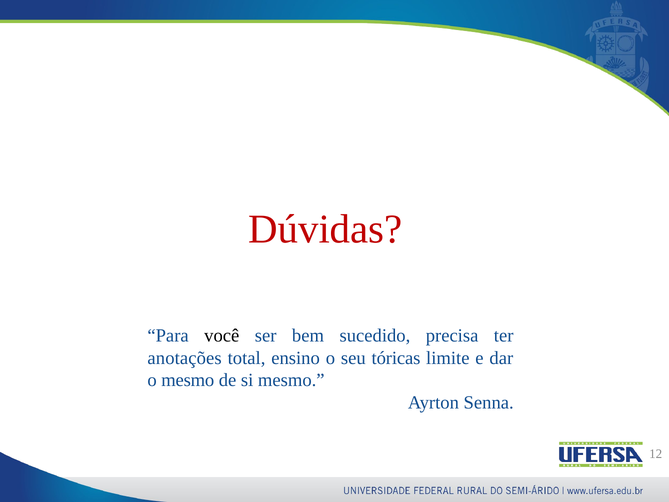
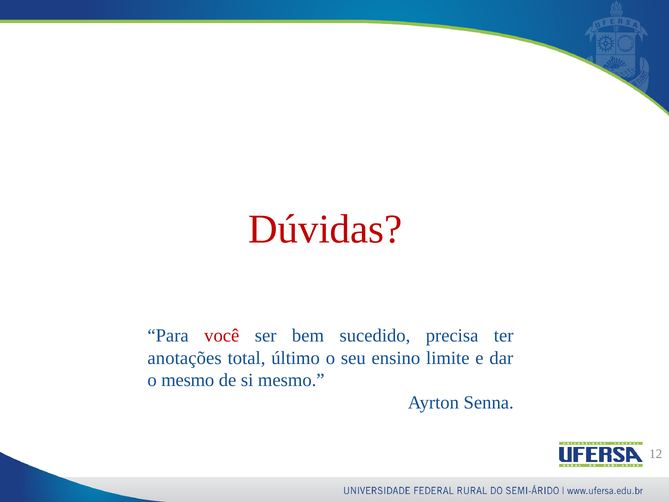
você colour: black -> red (222, 335)
ensino: ensino -> último (296, 358)
tóricas: tóricas -> ensino (396, 358)
